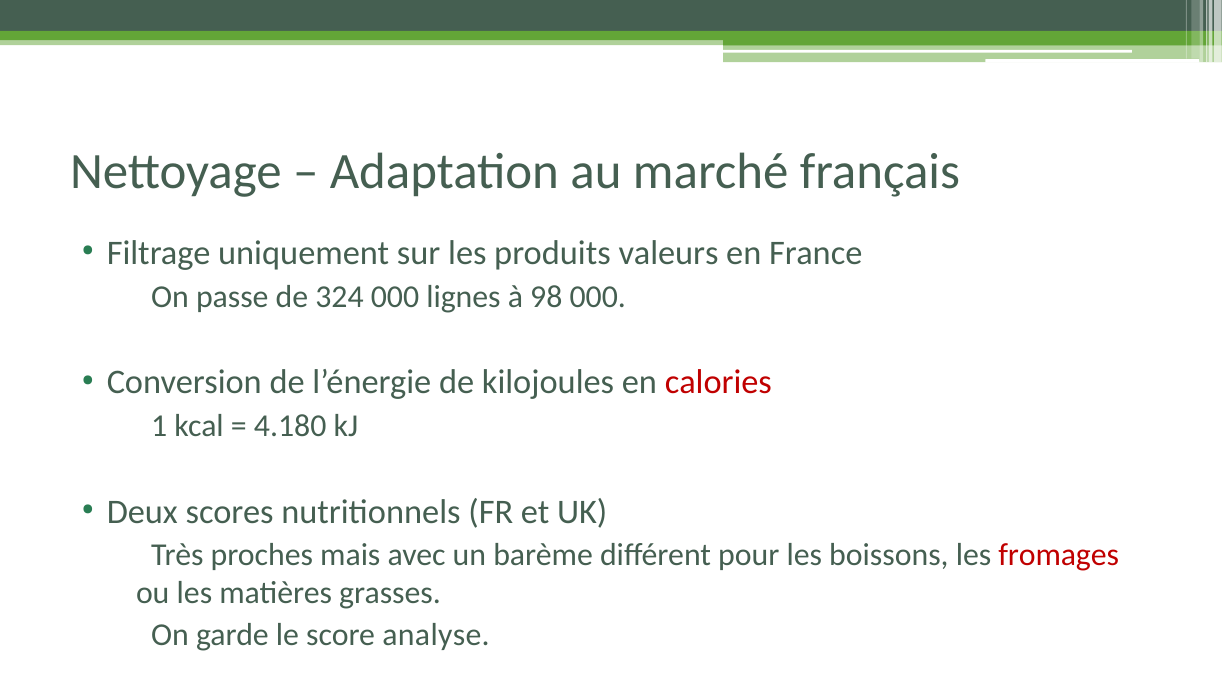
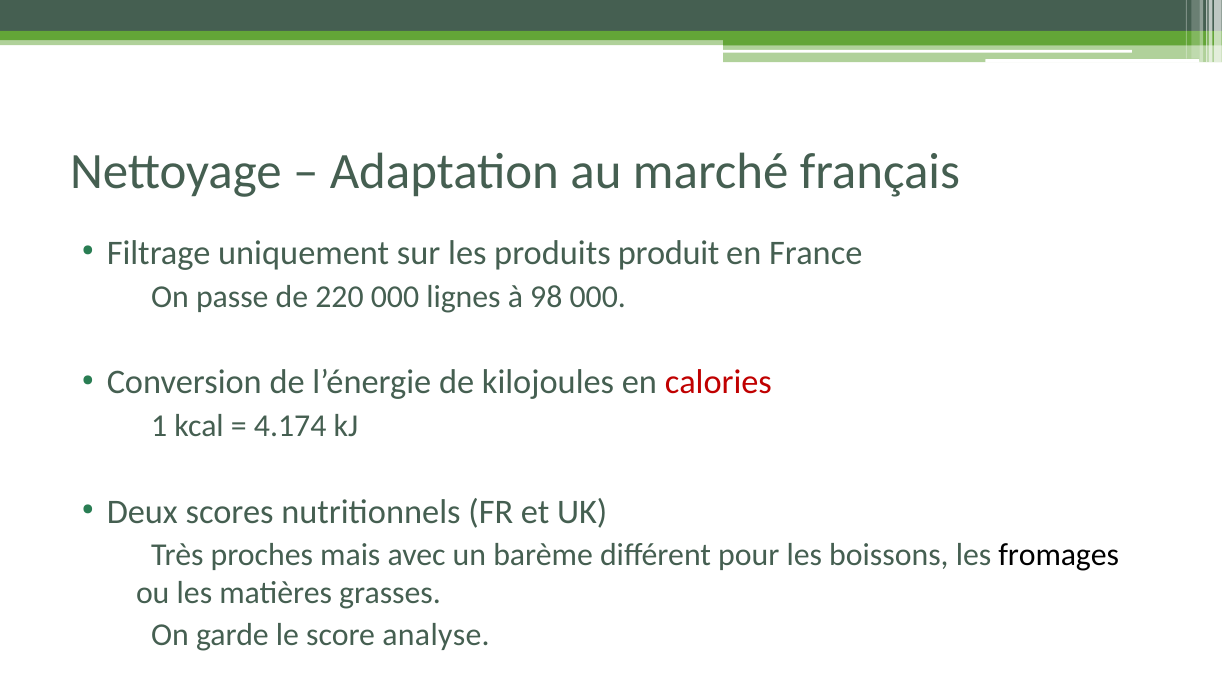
valeurs: valeurs -> produit (669, 253)
324: 324 -> 220 (339, 296)
4.180: 4.180 -> 4.174 (290, 425)
fromages colour: red -> black (1059, 555)
